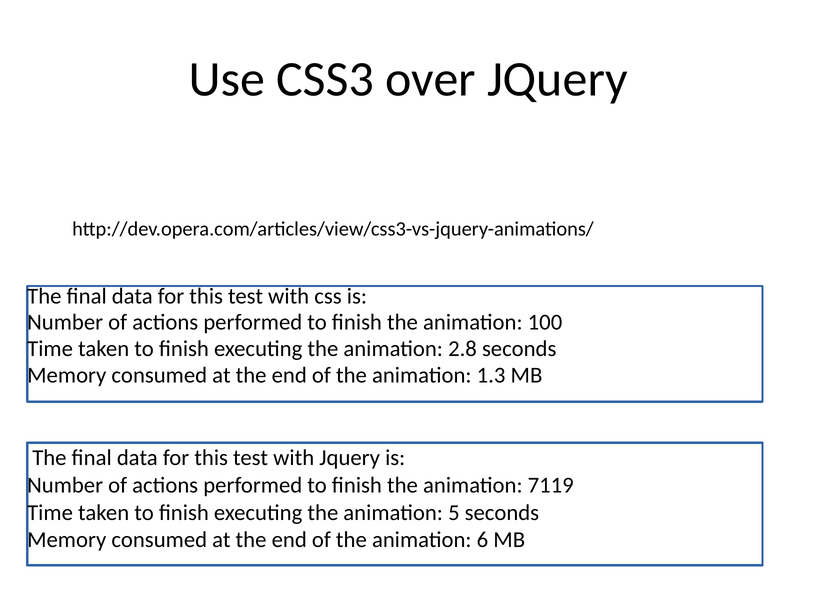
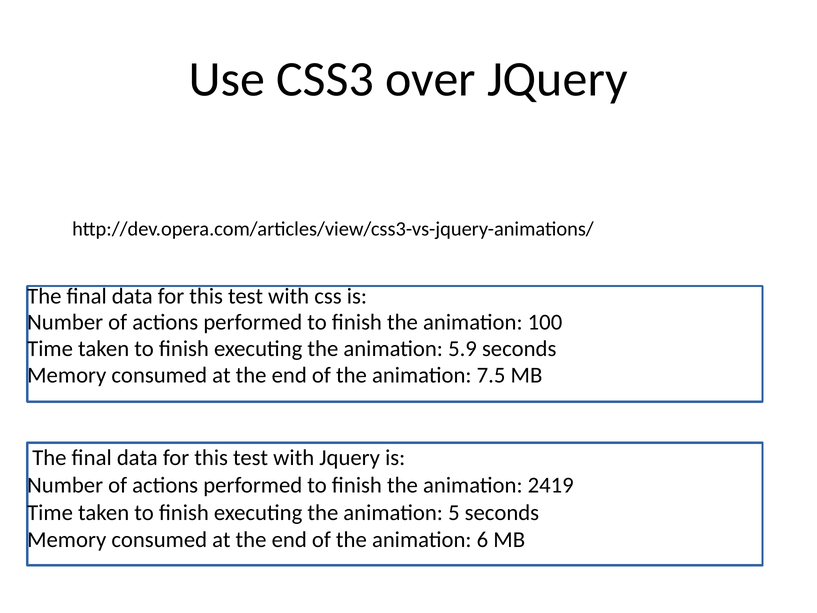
2.8: 2.8 -> 5.9 (462, 349)
1.3: 1.3 -> 7.5 (491, 375)
7119: 7119 -> 2419 (551, 485)
